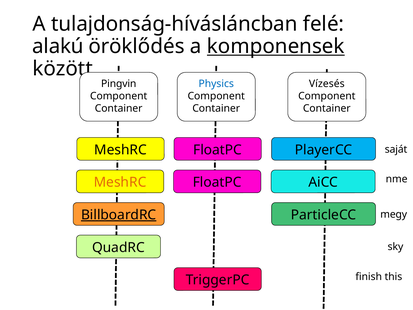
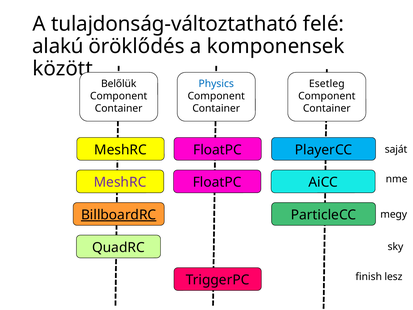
tulajdonság-hívásláncban: tulajdonság-hívásláncban -> tulajdonság-változtatható (174, 24)
komponensek underline: present -> none (276, 46)
Pingvin: Pingvin -> Belőlük (119, 84)
Vízesés: Vízesés -> Esetleg (327, 84)
MeshRC colour: orange -> purple (120, 182)
this: this -> lesz (393, 276)
